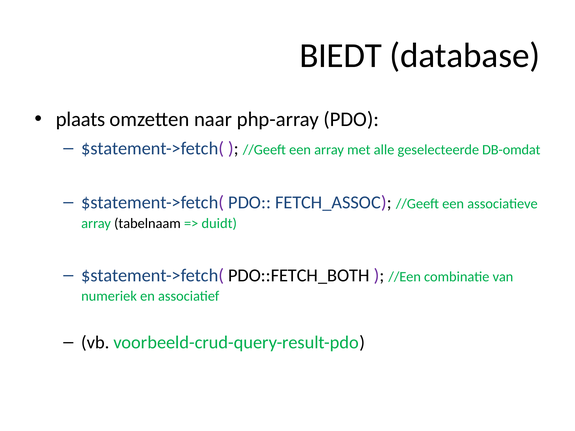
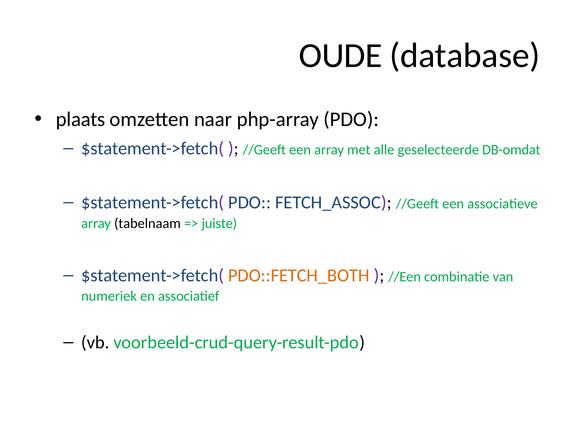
BIEDT: BIEDT -> OUDE (341, 56)
duidt: duidt -> juiste (219, 223)
PDO::FETCH_BOTH colour: black -> orange (299, 276)
